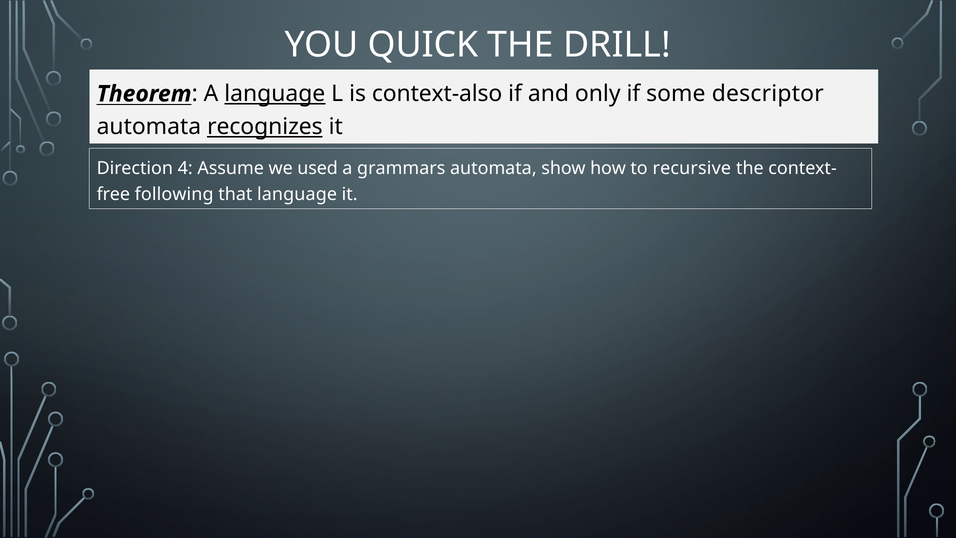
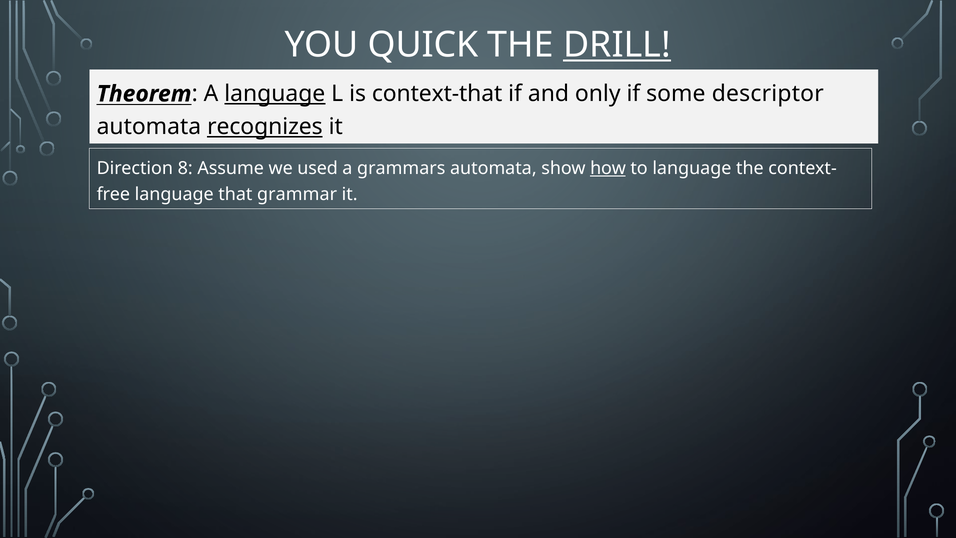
DRILL underline: none -> present (617, 45)
context-also: context-also -> context-that (437, 94)
4: 4 -> 8 (185, 168)
how underline: none -> present (608, 168)
to recursive: recursive -> language (692, 168)
following: following -> language (174, 194)
that language: language -> grammar (297, 194)
